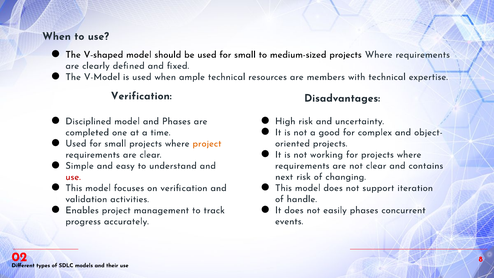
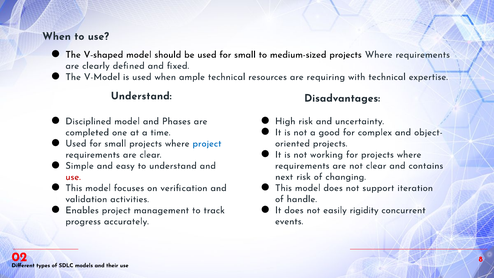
members: members -> requiring (326, 77)
Verification: Verification -> Understand (141, 96)
project colour: orange -> blue (207, 143)
easily phases: phases -> rigidity (364, 210)
